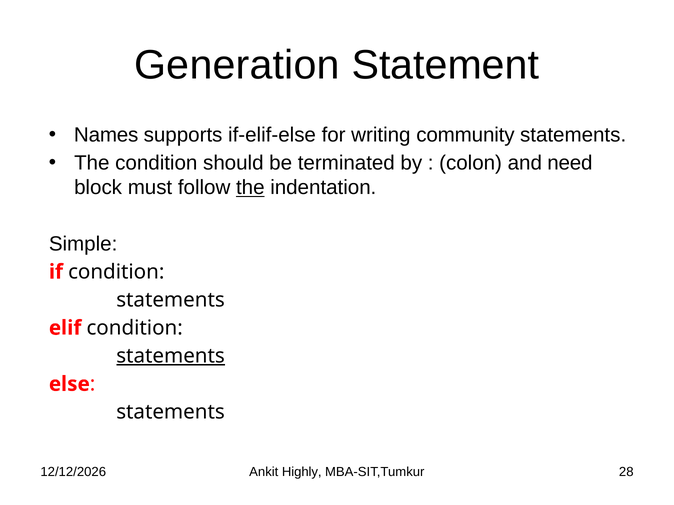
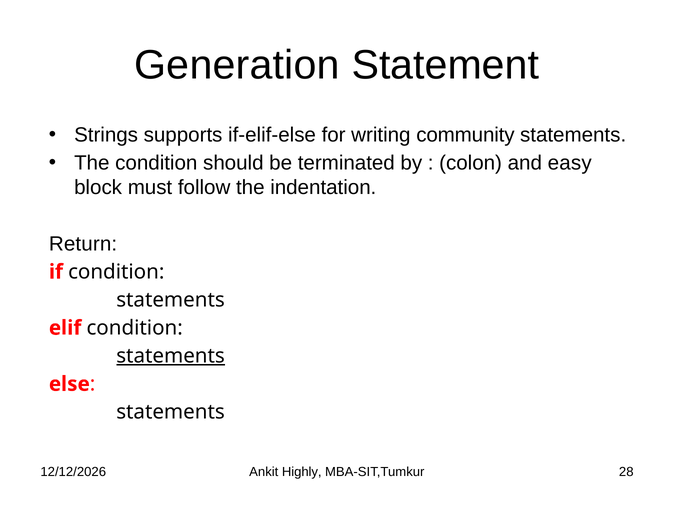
Names: Names -> Strings (106, 135)
need: need -> easy (570, 163)
the underline: present -> none (250, 188)
Simple: Simple -> Return (83, 244)
